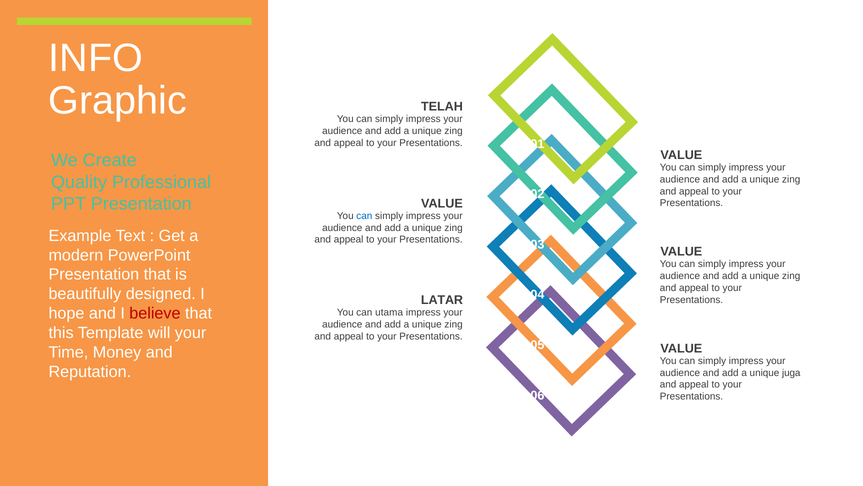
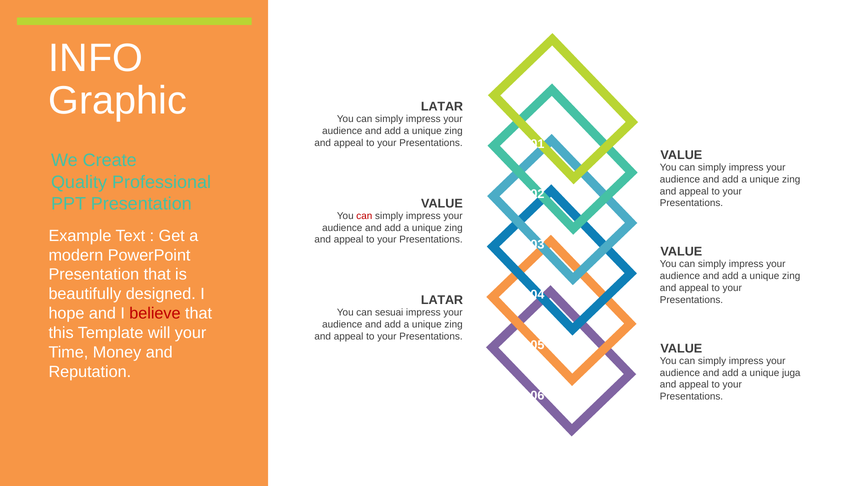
TELAH: TELAH -> LATAR (442, 107)
can colour: blue -> red (364, 216)
utama: utama -> sesuai (389, 312)
